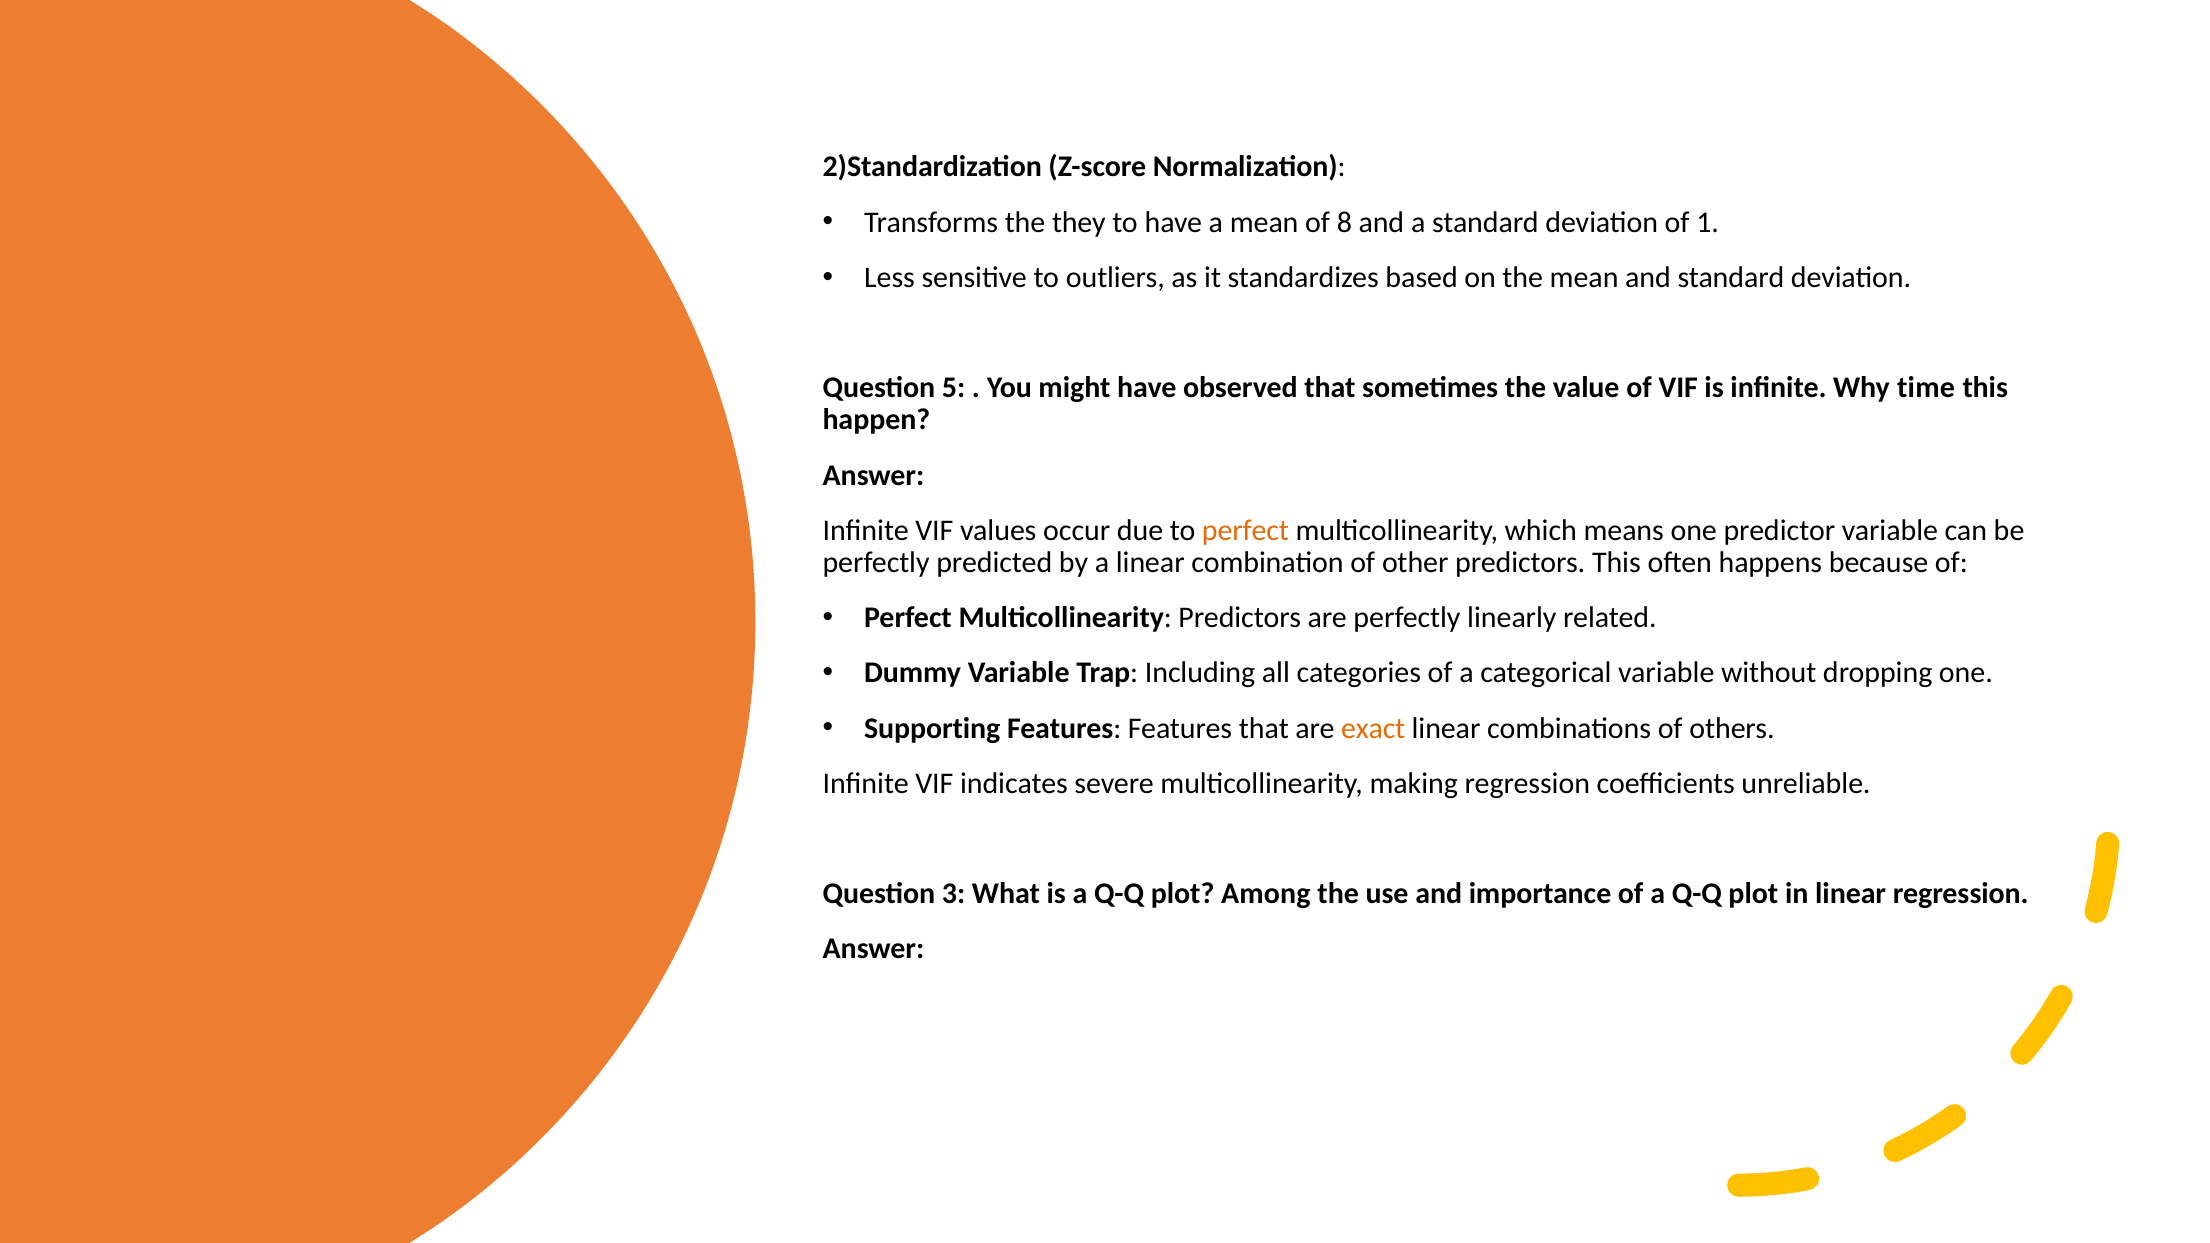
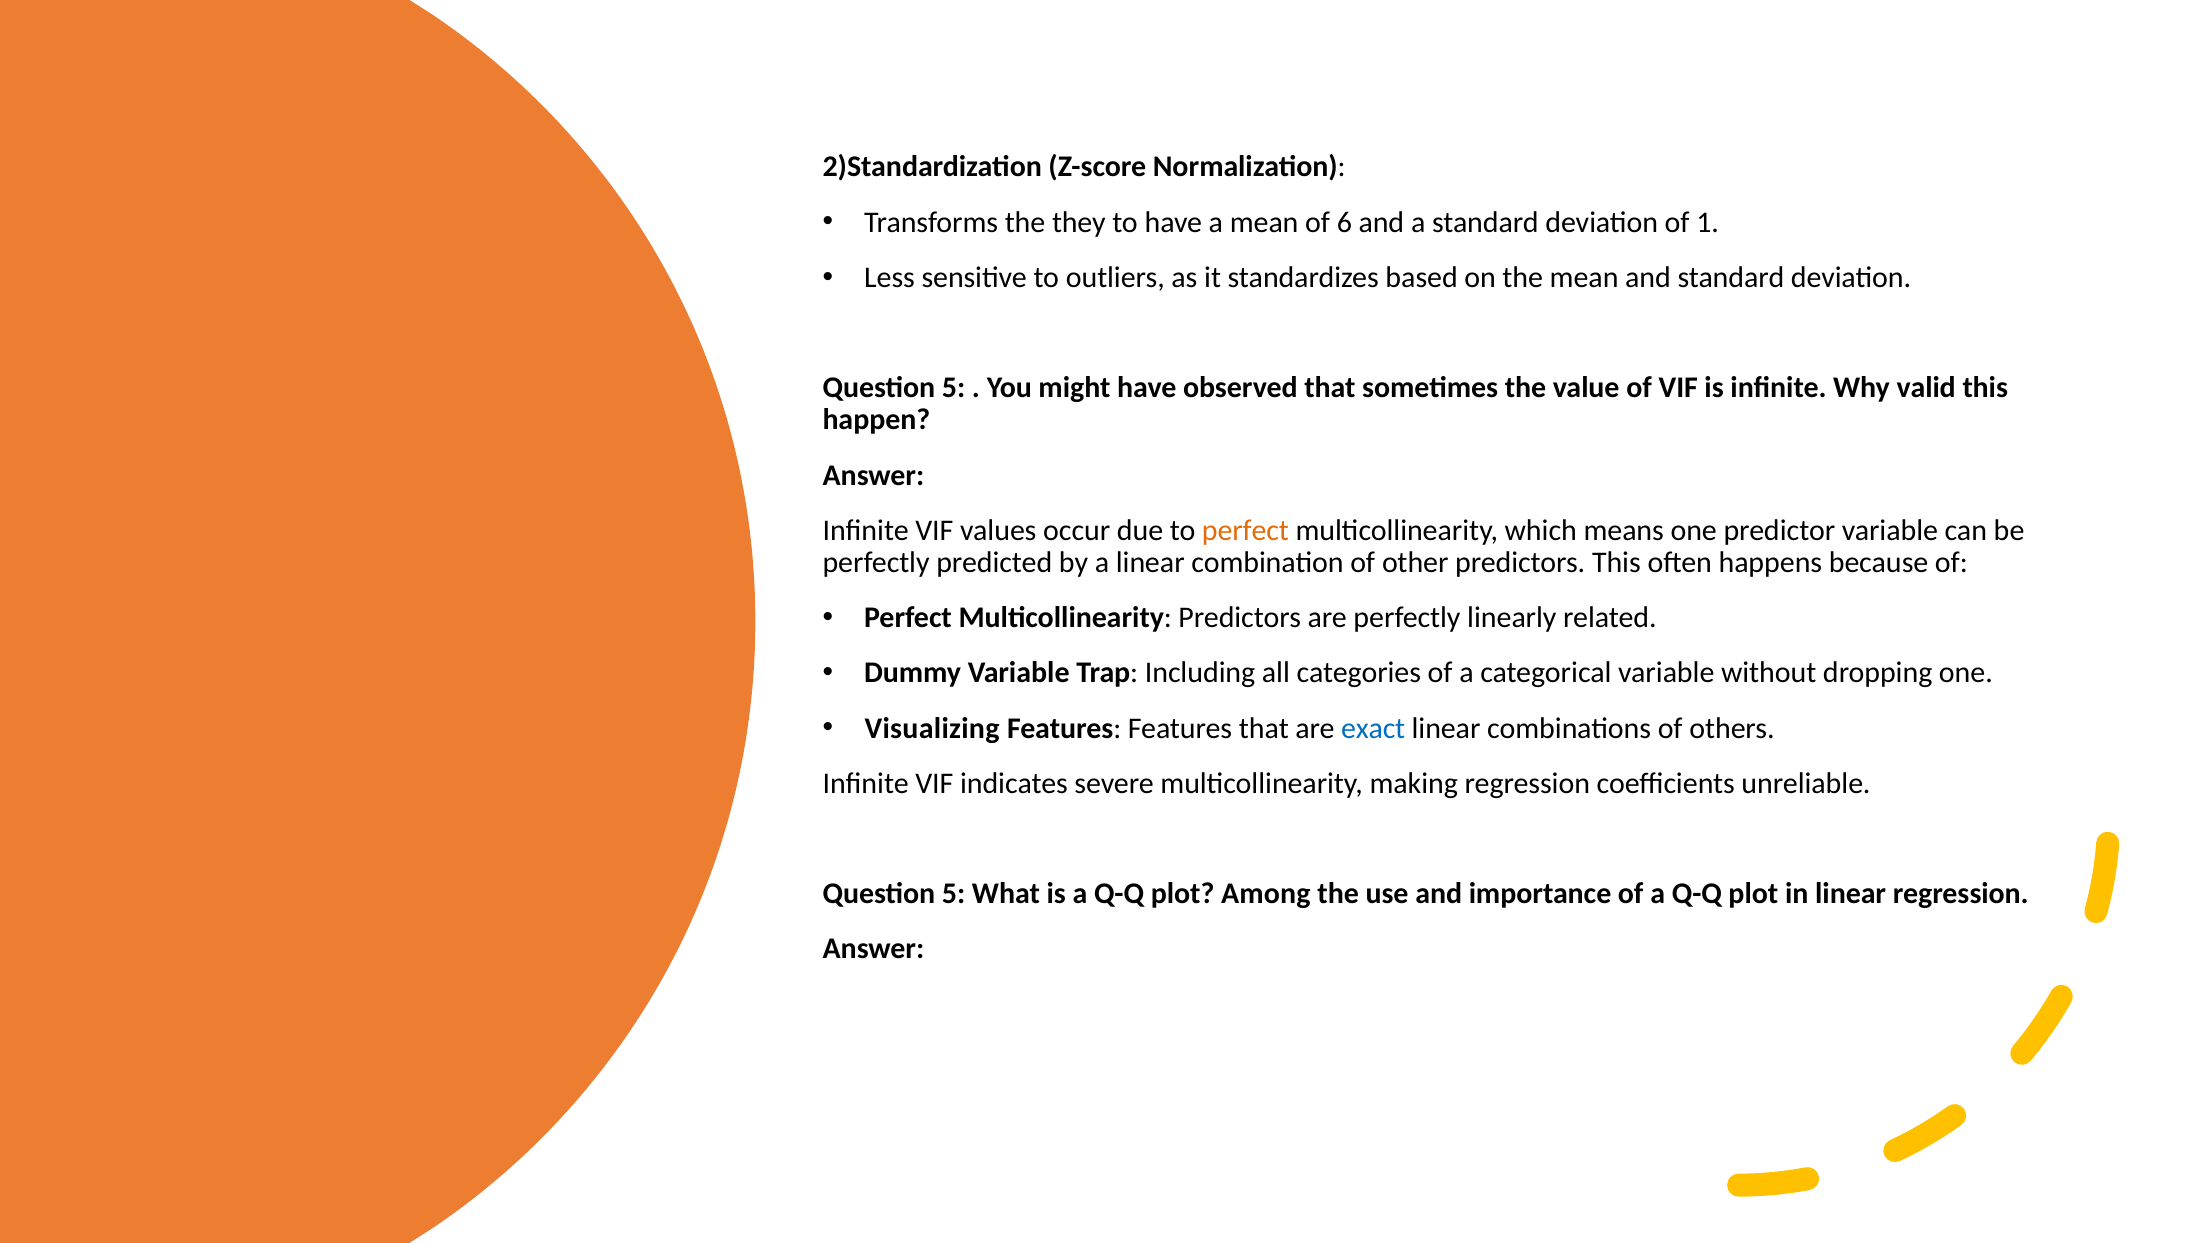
8: 8 -> 6 (1344, 222)
time: time -> valid (1926, 388)
Supporting: Supporting -> Visualizing (932, 728)
exact colour: orange -> blue (1373, 728)
3: 3 -> 5 (954, 894)
